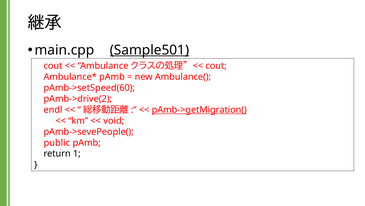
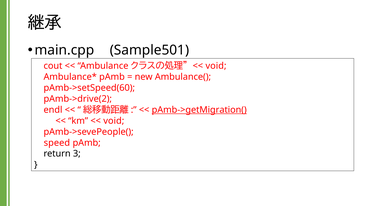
Sample501 underline: present -> none (149, 50)
cout: cout -> void (216, 66)
public: public -> speed (57, 142)
1: 1 -> 3 (77, 153)
